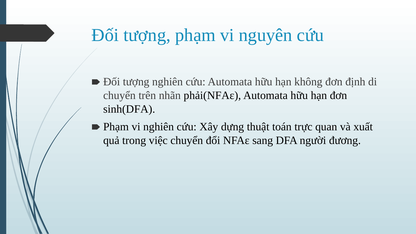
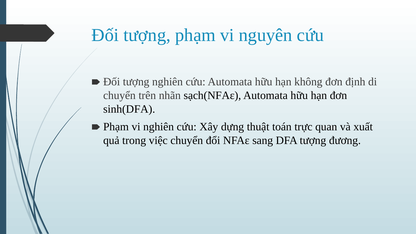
phải(NFAε: phải(NFAε -> sạch(NFAε (212, 95)
DFA người: người -> tượng (313, 140)
